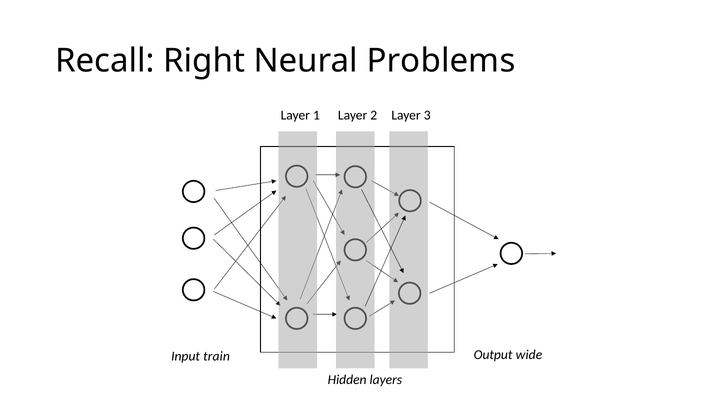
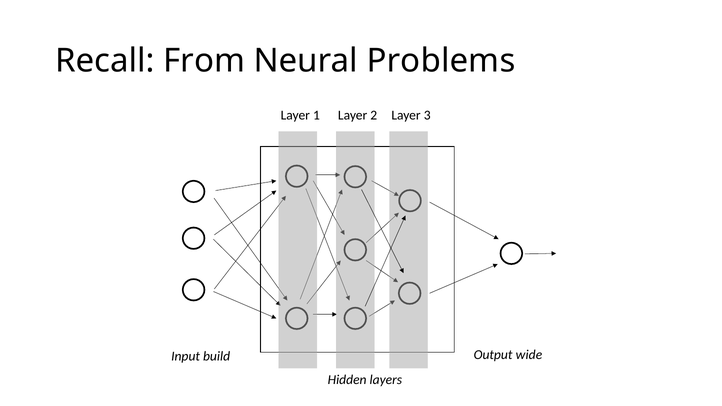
Right: Right -> From (204, 61)
train: train -> build (217, 356)
